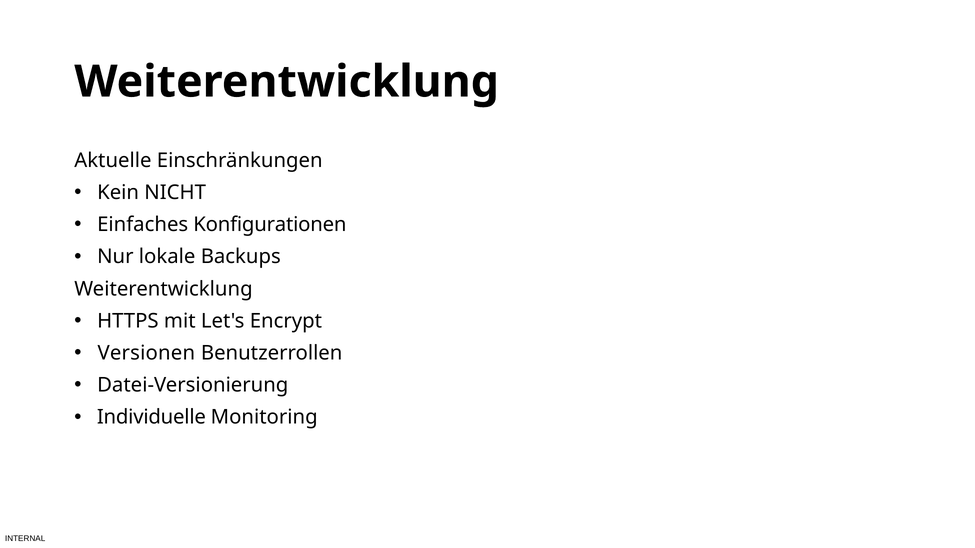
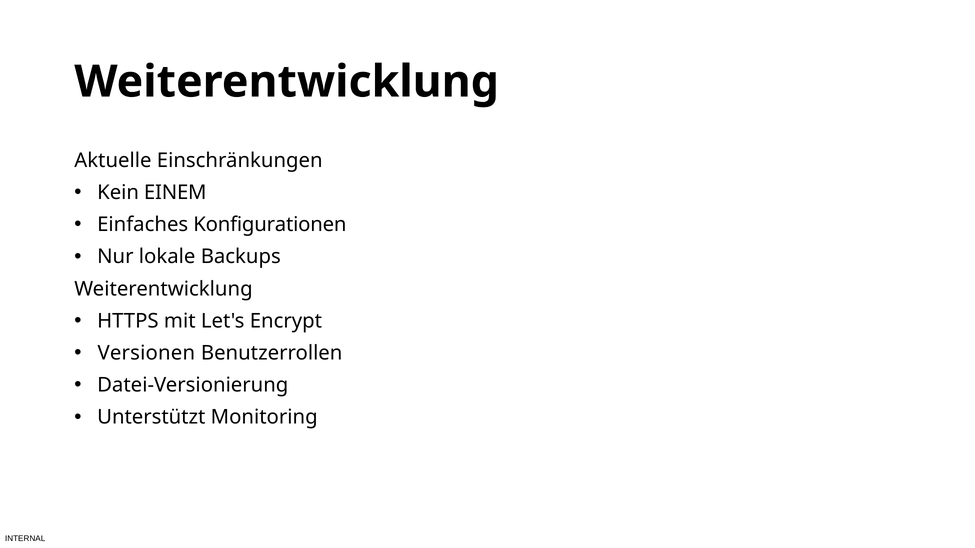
NICHT: NICHT -> EINEM (175, 193)
Individuelle: Individuelle -> Unterstützt (151, 418)
